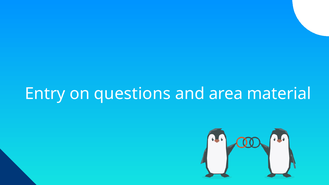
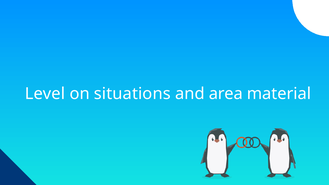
Entry: Entry -> Level (45, 94)
questions: questions -> situations (132, 94)
